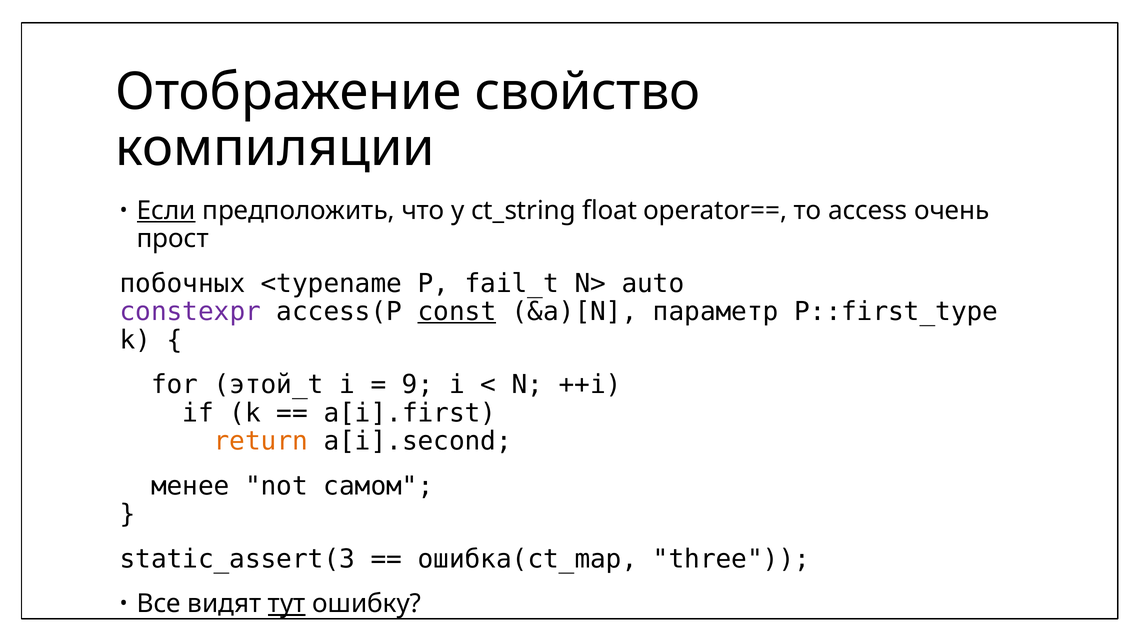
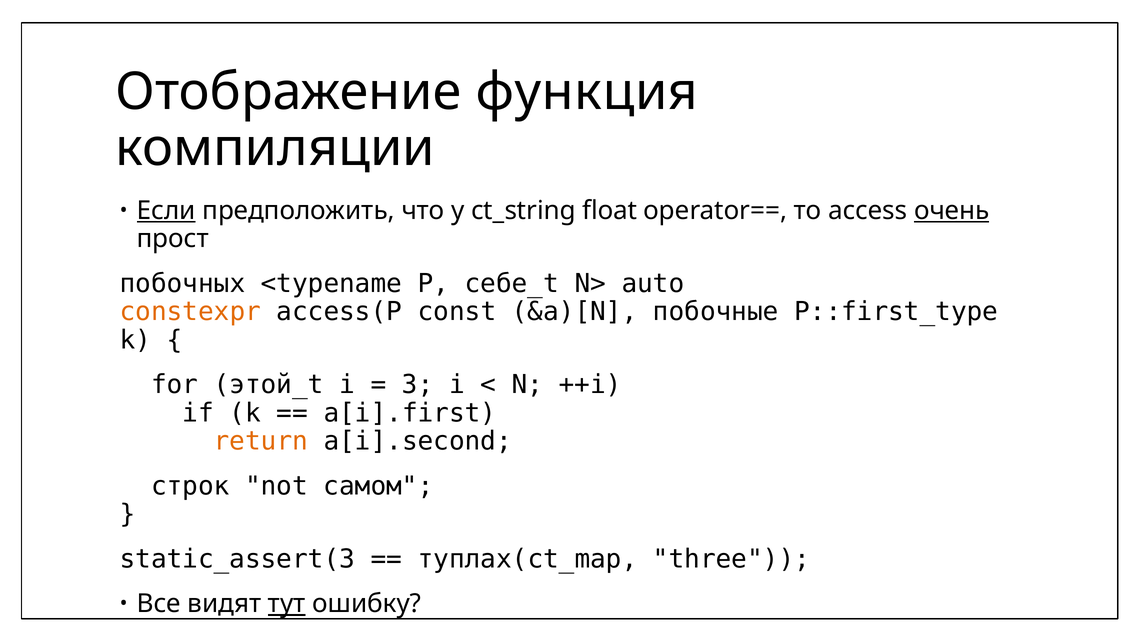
свойство: свойство -> функция (587, 92)
очень underline: none -> present (952, 211)
fail_t: fail_t -> себе_t (512, 284)
constexpr colour: purple -> orange (190, 312)
const underline: present -> none (457, 312)
параметр: параметр -> побочные (716, 312)
9: 9 -> 3 (418, 385)
менее: менее -> строк (190, 486)
ошибка(ct_map: ошибка(ct_map -> туплах(ct_map (528, 559)
